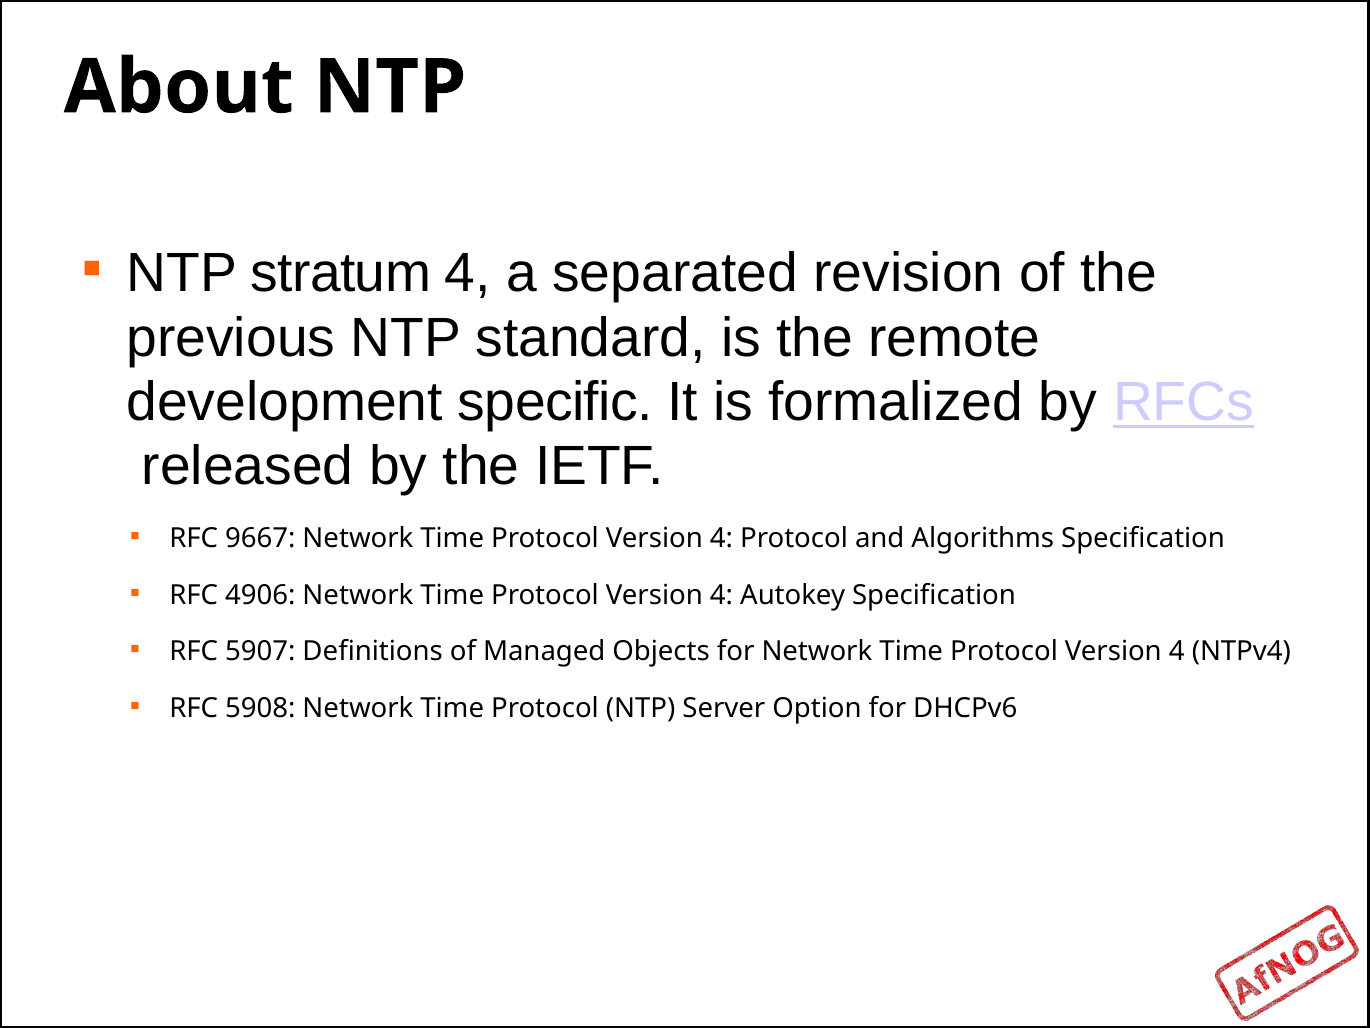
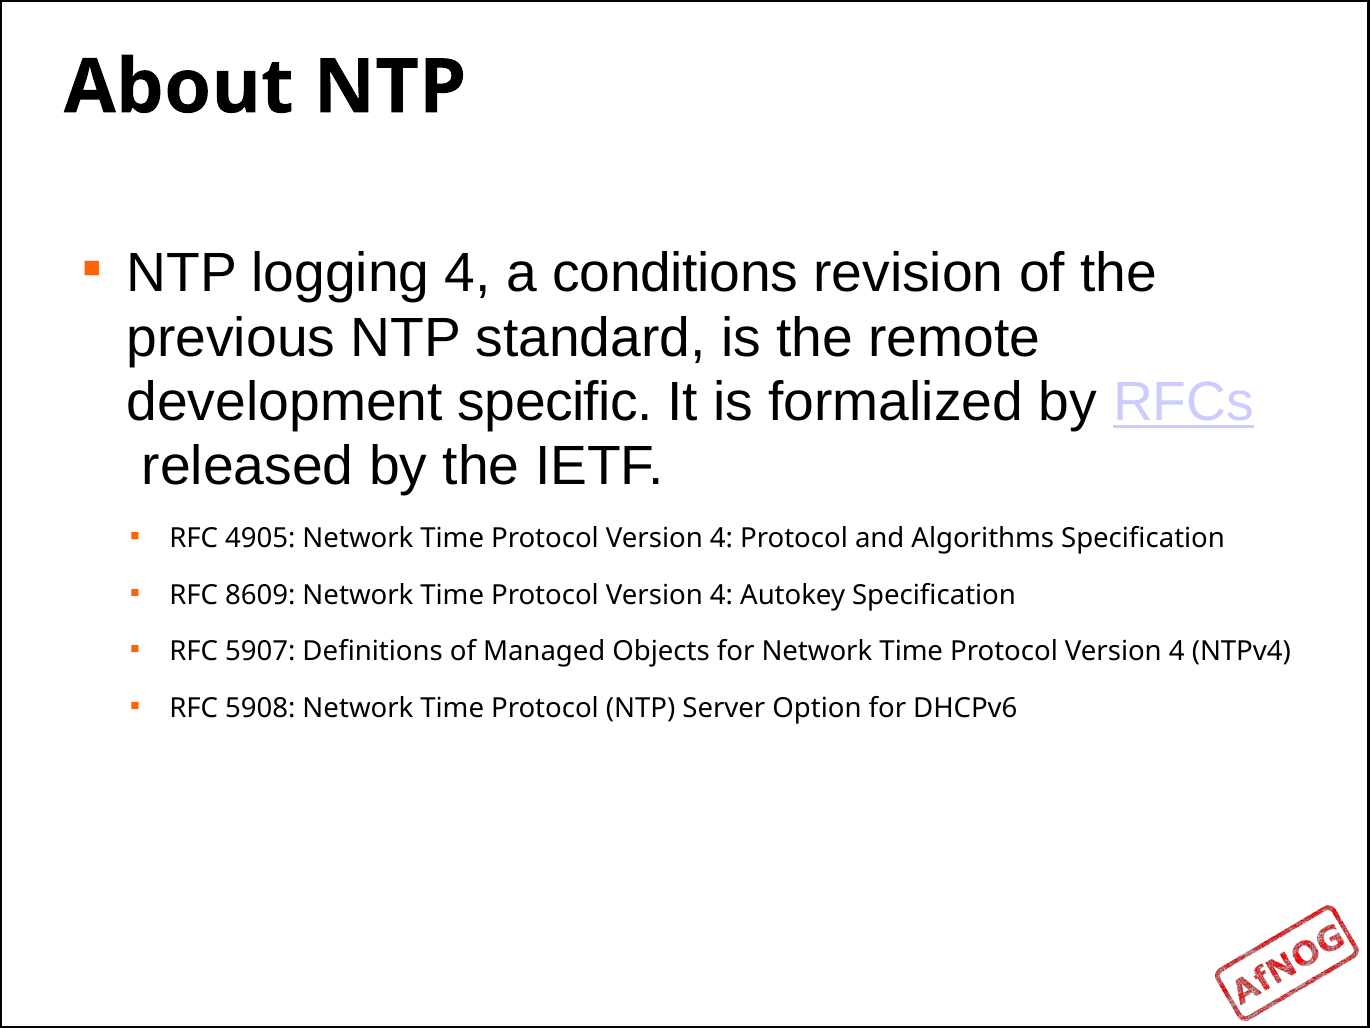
stratum: stratum -> logging (340, 273)
separated: separated -> conditions (675, 273)
9667: 9667 -> 4905 (260, 538)
4906: 4906 -> 8609 (260, 595)
